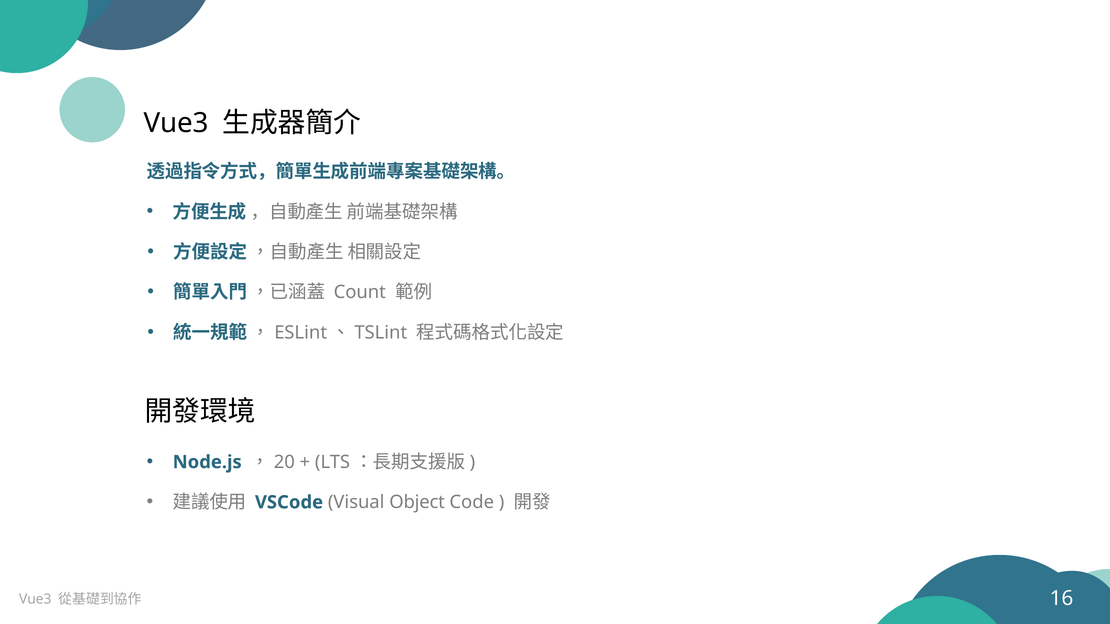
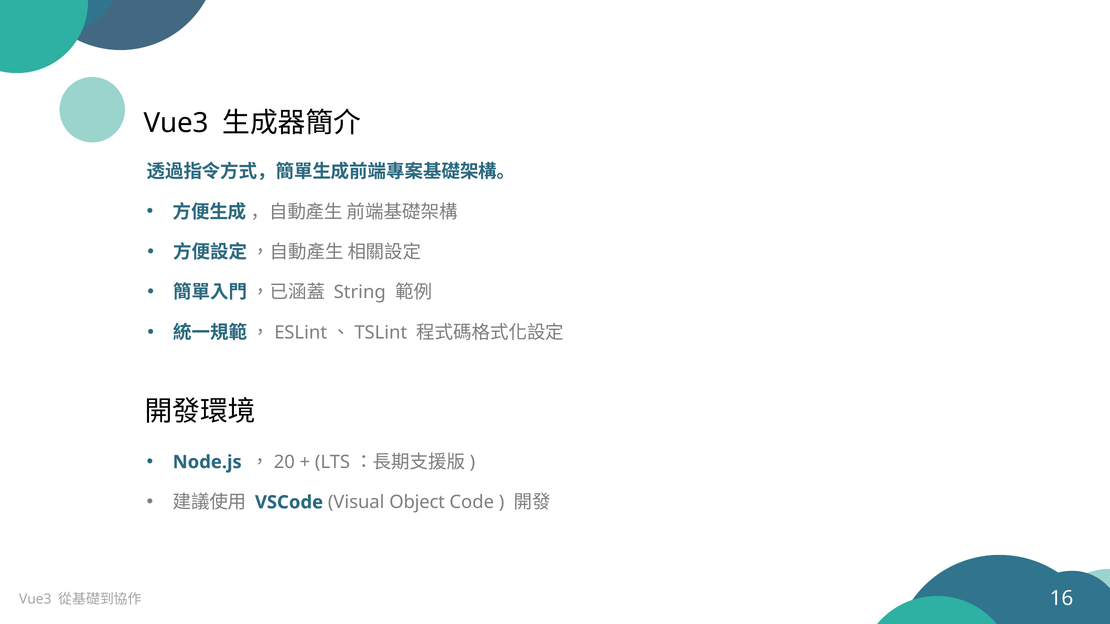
Count: Count -> String (360, 292)
